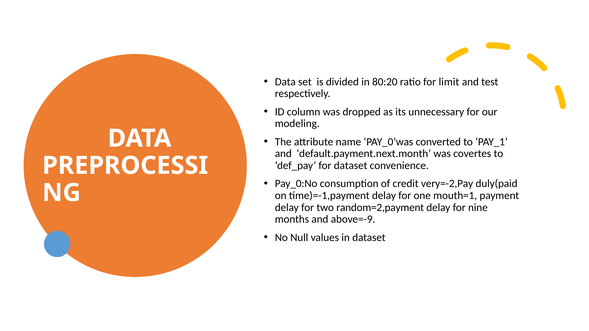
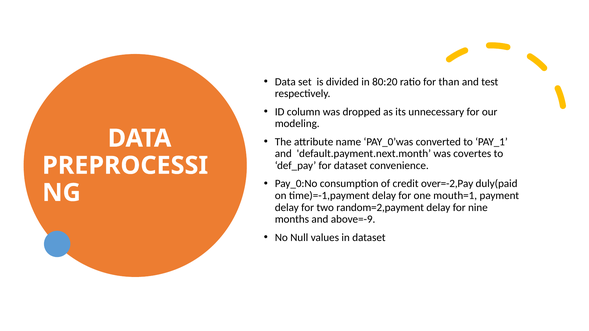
limit: limit -> than (449, 82)
very=-2,Pay: very=-2,Pay -> over=-2,Pay (447, 184)
